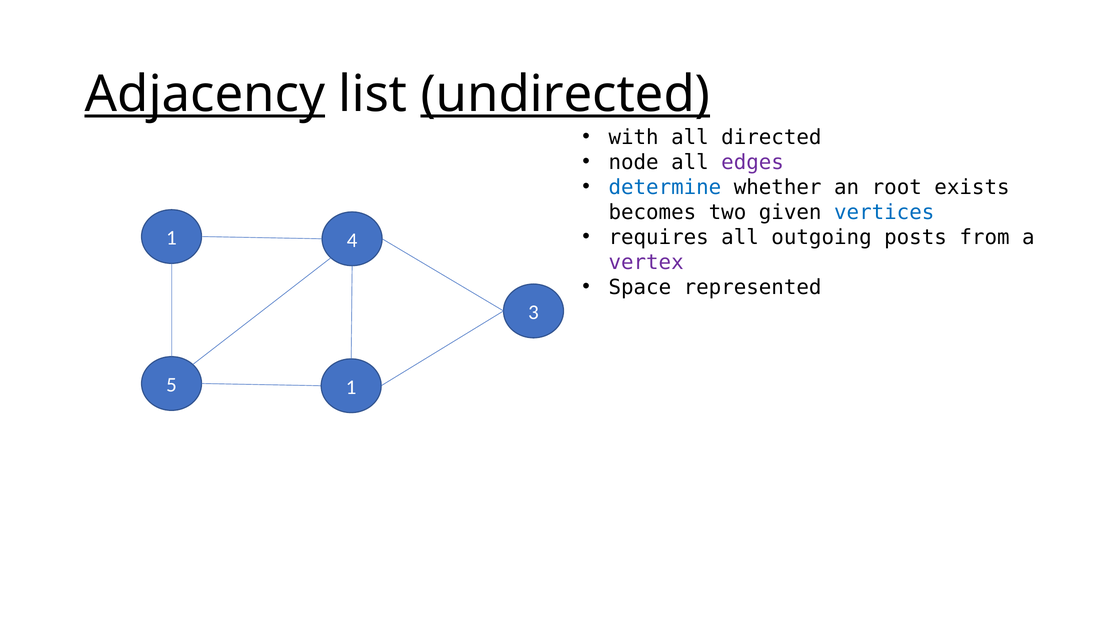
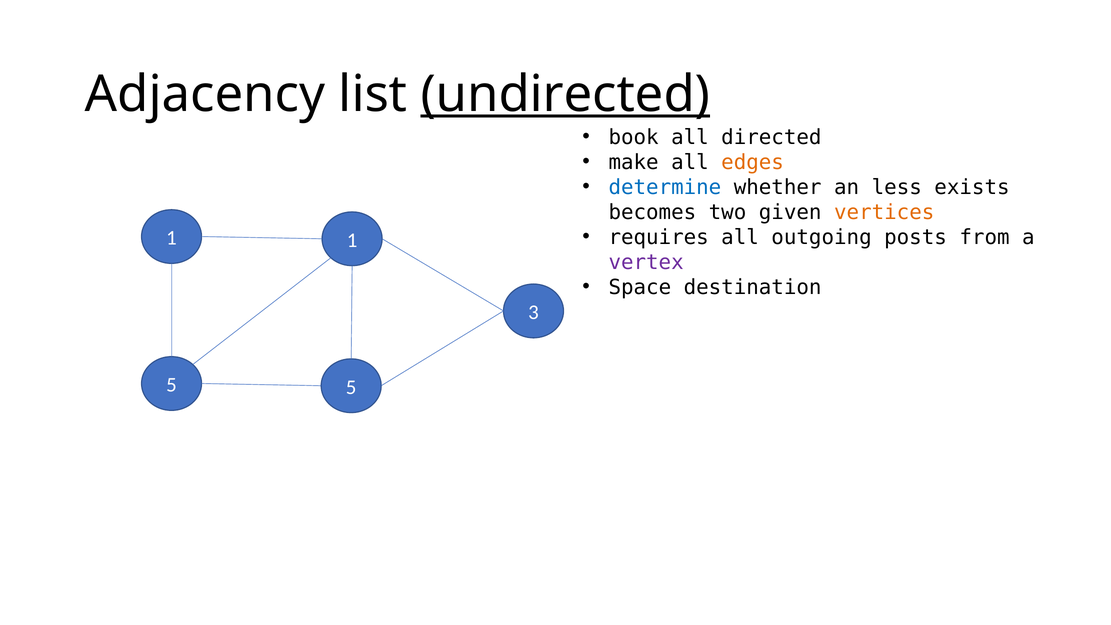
Adjacency underline: present -> none (205, 94)
with: with -> book (634, 137)
node: node -> make (634, 162)
edges colour: purple -> orange (753, 162)
root: root -> less (897, 187)
vertices colour: blue -> orange (884, 212)
1 4: 4 -> 1 (352, 240)
represented: represented -> destination (753, 287)
5 1: 1 -> 5 (351, 387)
